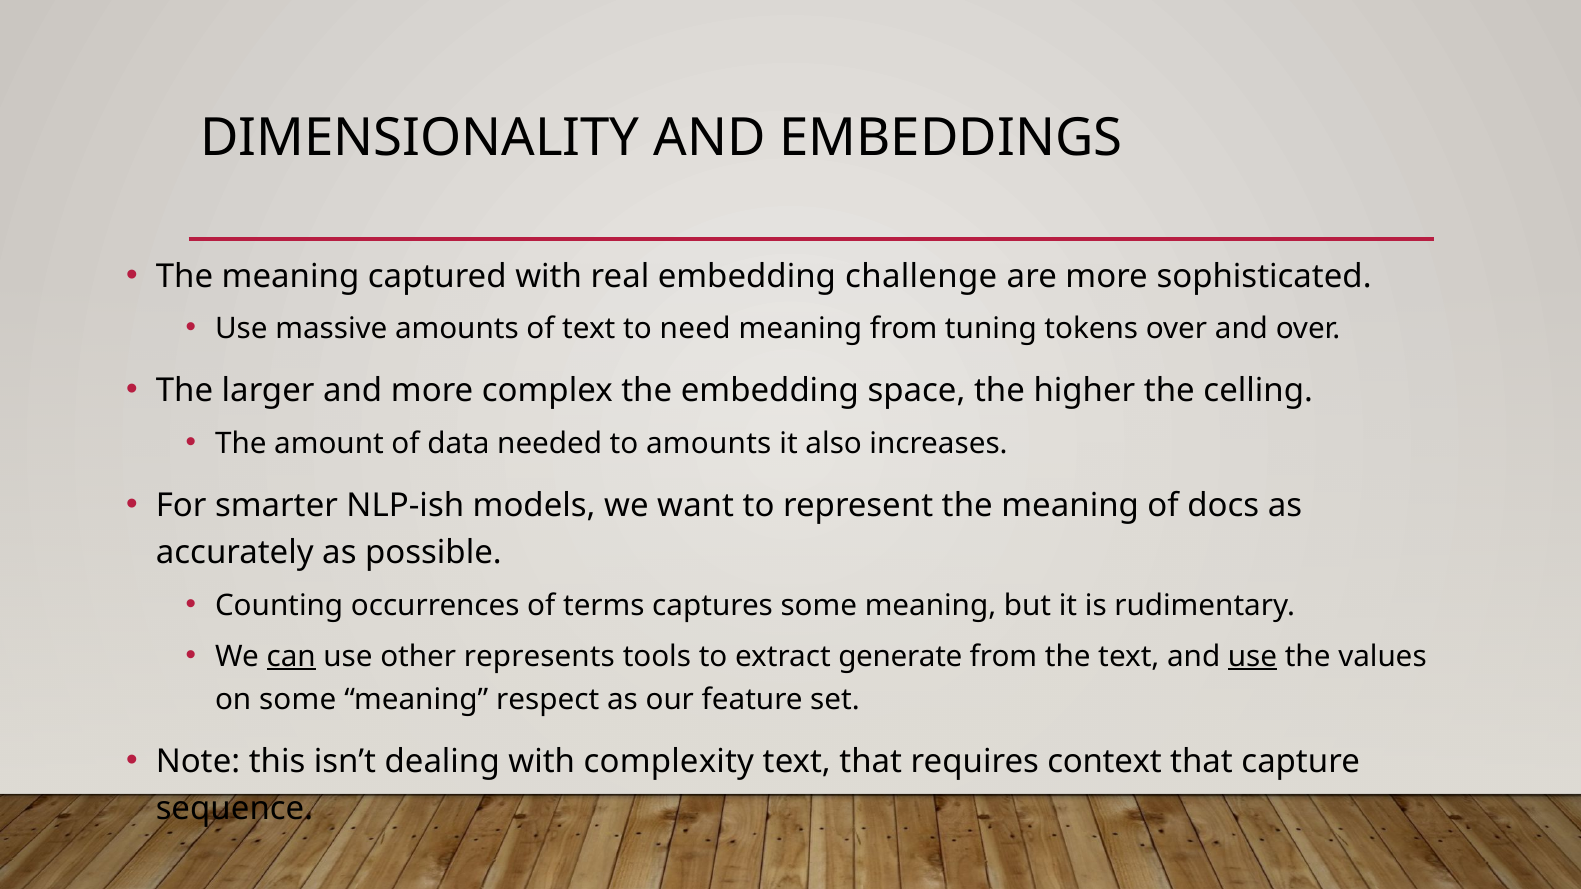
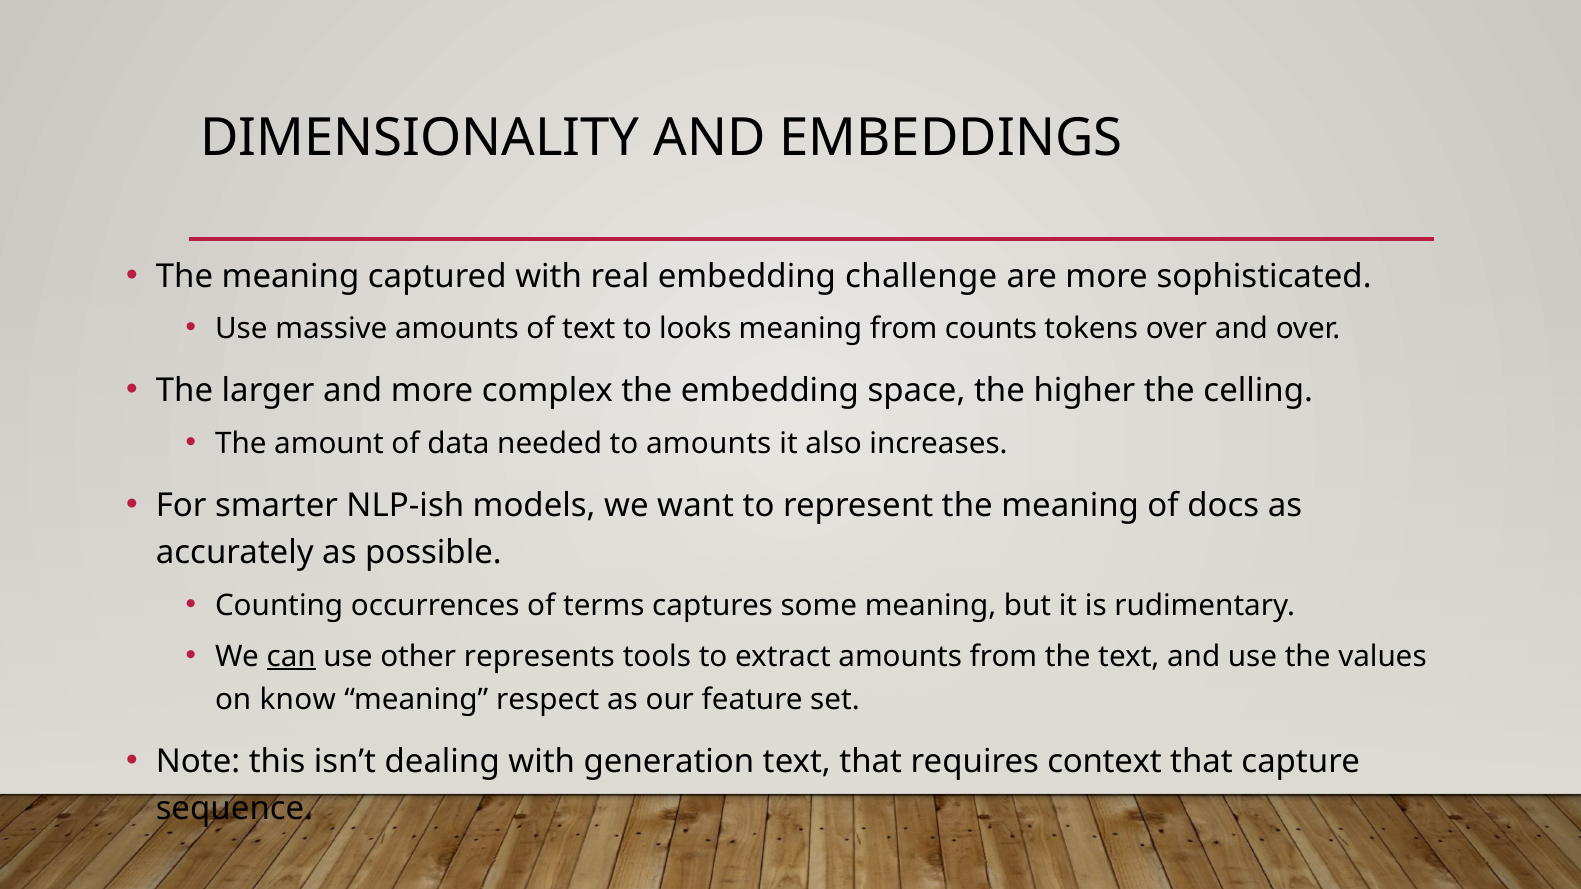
need: need -> looks (695, 329)
tuning: tuning -> counts (991, 329)
extract generate: generate -> amounts (900, 657)
use underline: present -> none (1253, 657)
on some: some -> know (298, 699)
complexity: complexity -> generation (669, 762)
